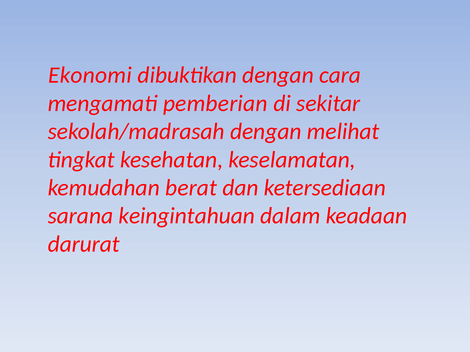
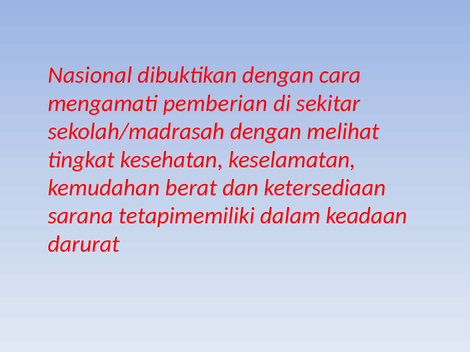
Ekonomi: Ekonomi -> Nasional (90, 75)
keingintahuan: keingintahuan -> tetapimemiliki (187, 216)
